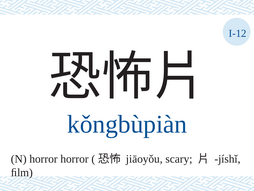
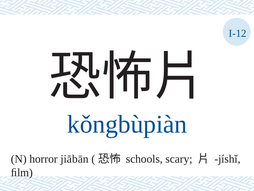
horror horror: horror -> jiābān (75, 159)
jiāoyǒu: jiāoyǒu -> schools (144, 159)
